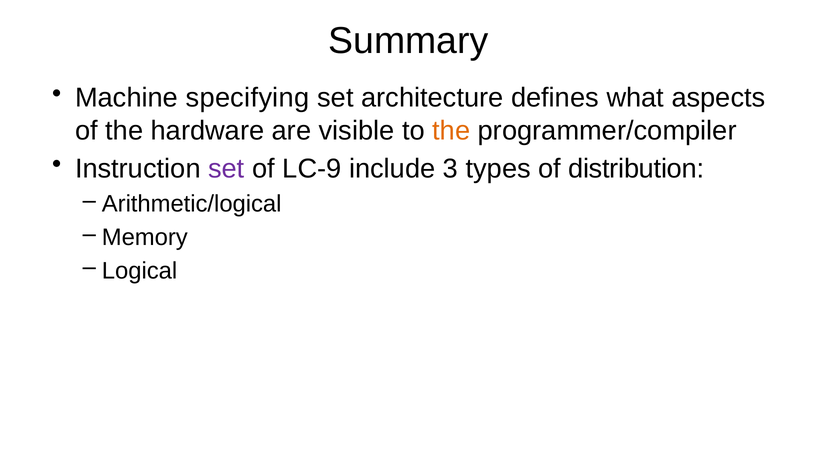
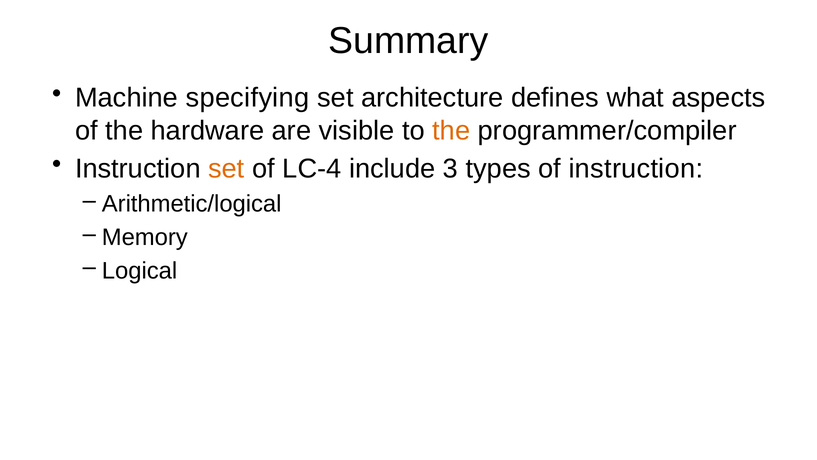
set colour: purple -> orange (226, 169)
LC-9: LC-9 -> LC-4 (312, 169)
of distribution: distribution -> instruction (636, 169)
